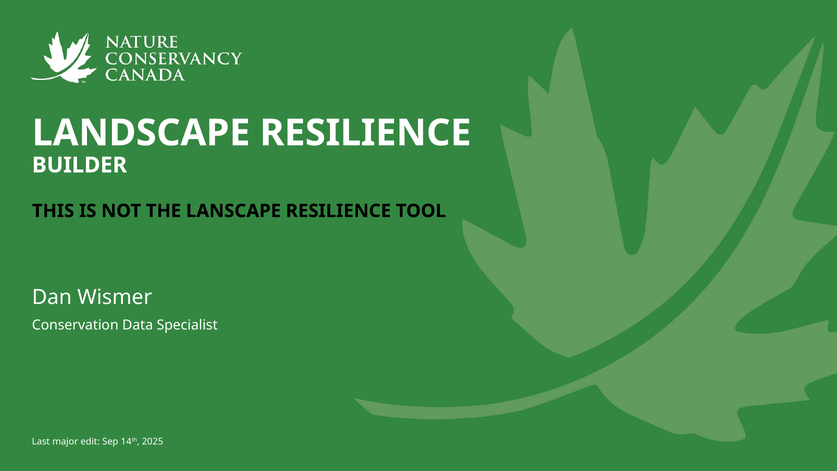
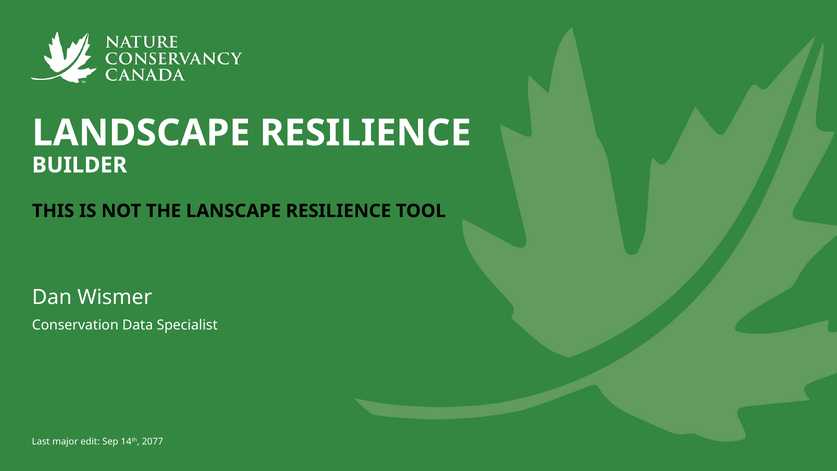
2025: 2025 -> 2077 (153, 441)
